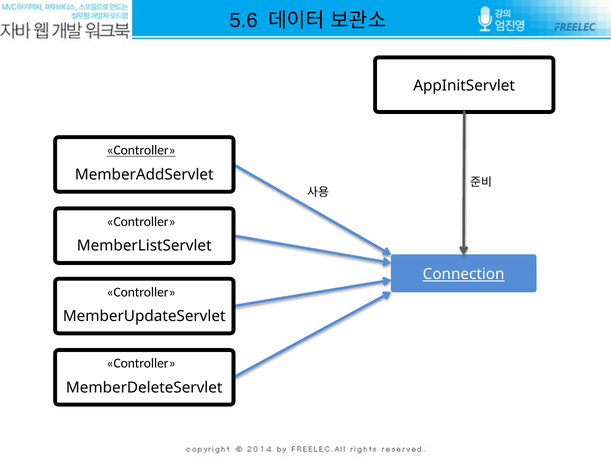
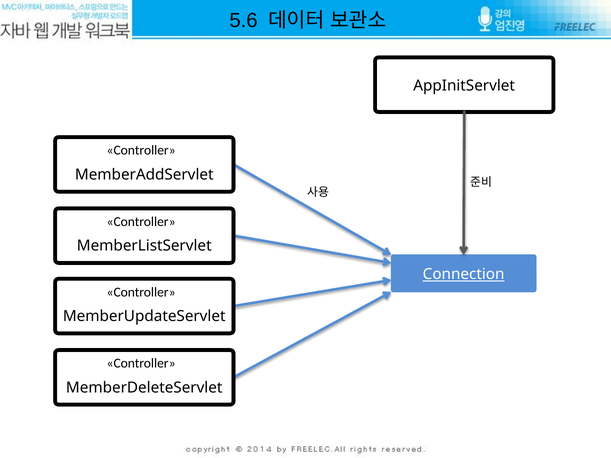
Controller underline: present -> none (141, 151)
